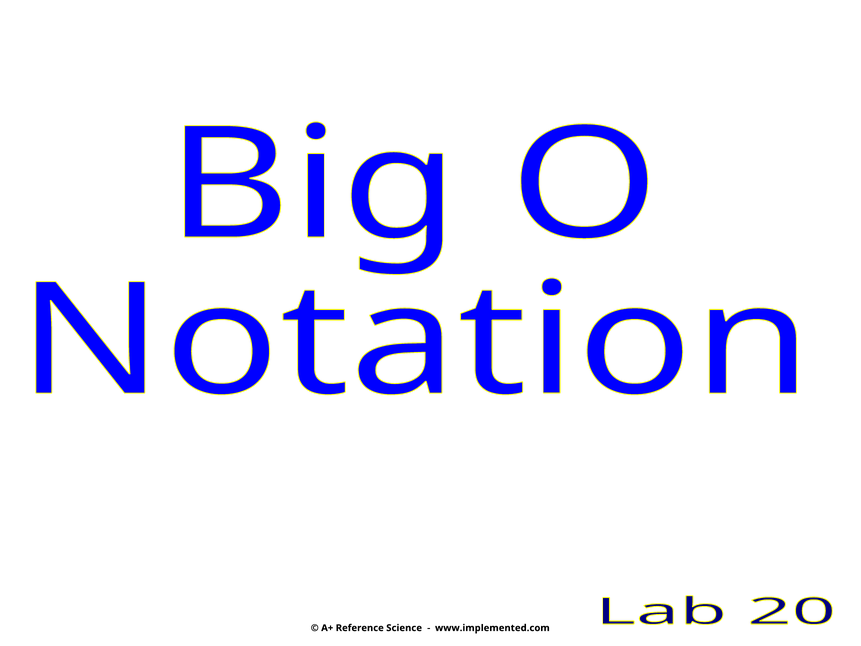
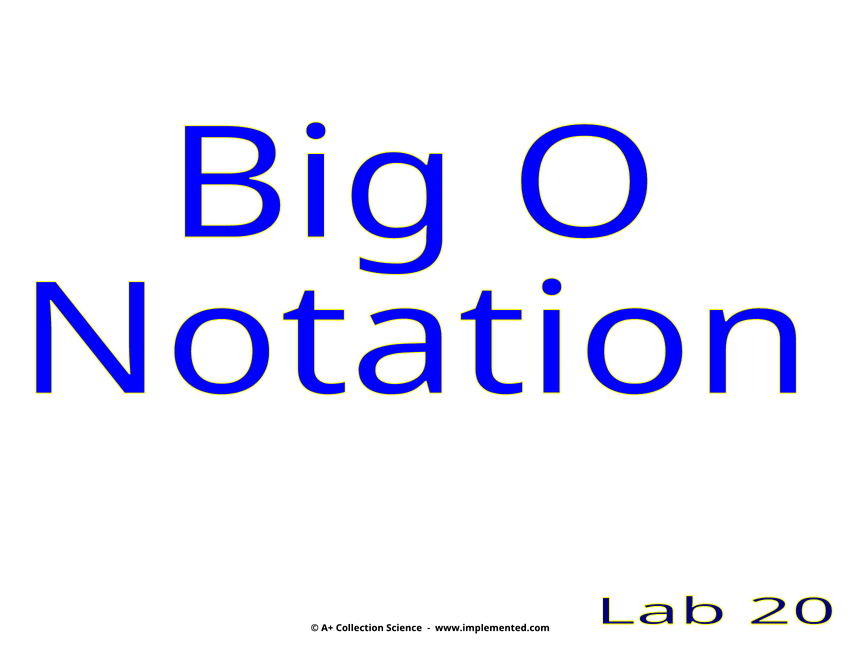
Reference: Reference -> Collection (360, 628)
